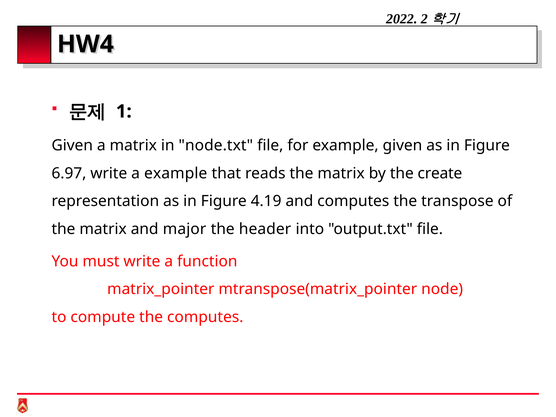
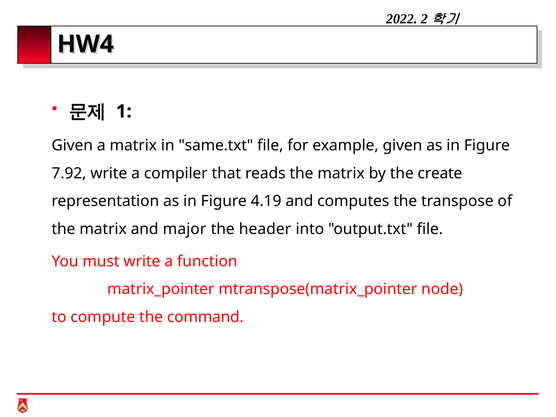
node.txt: node.txt -> same.txt (216, 146)
6.97: 6.97 -> 7.92 (69, 173)
a example: example -> compiler (176, 173)
the computes: computes -> command (205, 317)
